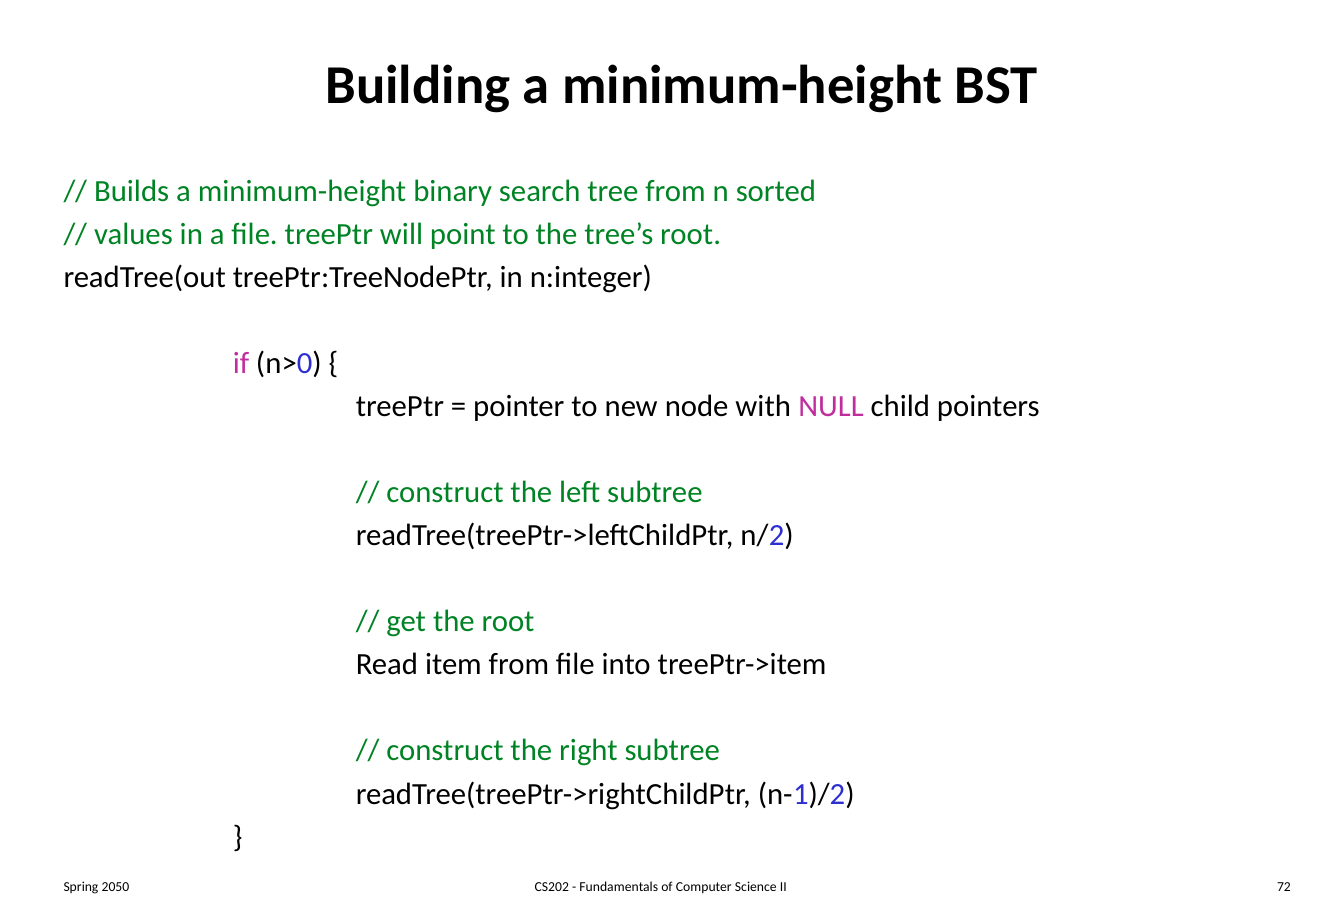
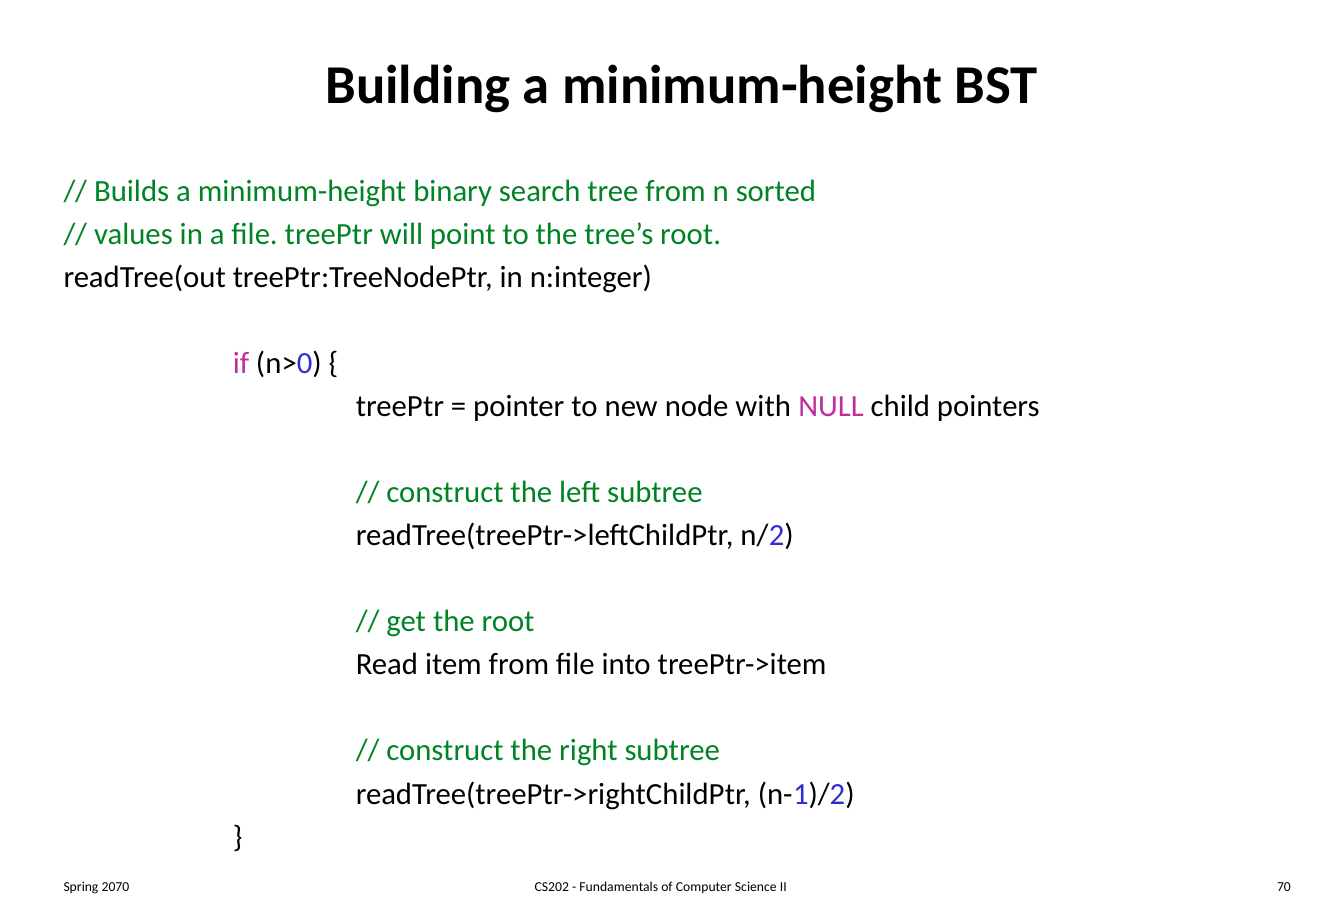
2050: 2050 -> 2070 (115, 887)
72: 72 -> 70 (1284, 887)
